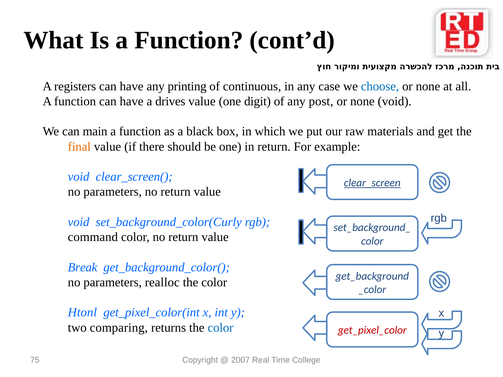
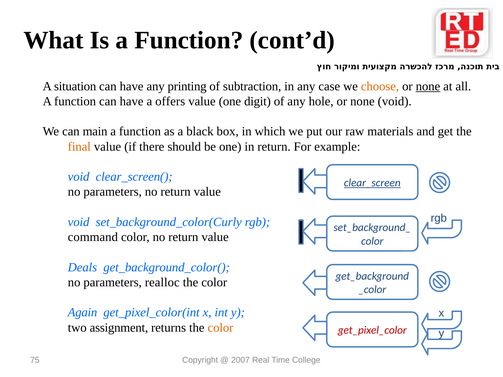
registers: registers -> situation (75, 86)
continuous: continuous -> subtraction (252, 86)
choose colour: blue -> orange (380, 86)
none underline: none -> present (428, 86)
drives: drives -> offers (170, 101)
post: post -> hole (321, 101)
Break: Break -> Deals (82, 267)
Htonl: Htonl -> Again (83, 313)
comparing: comparing -> assignment (119, 328)
color colour: blue -> orange (221, 328)
